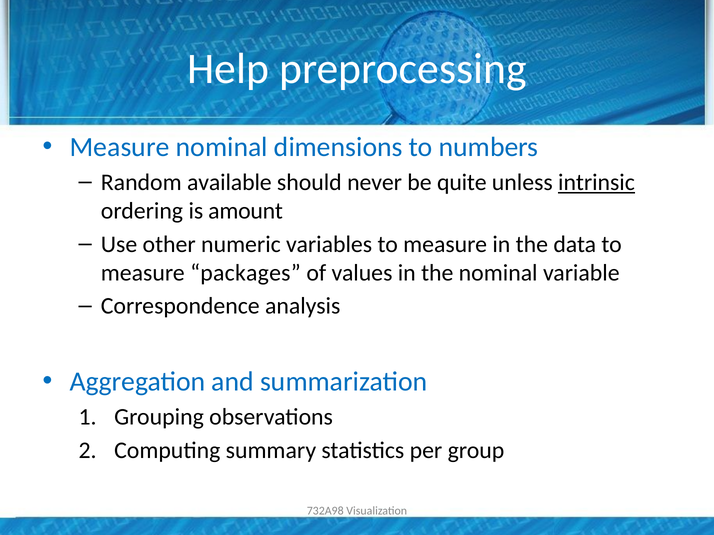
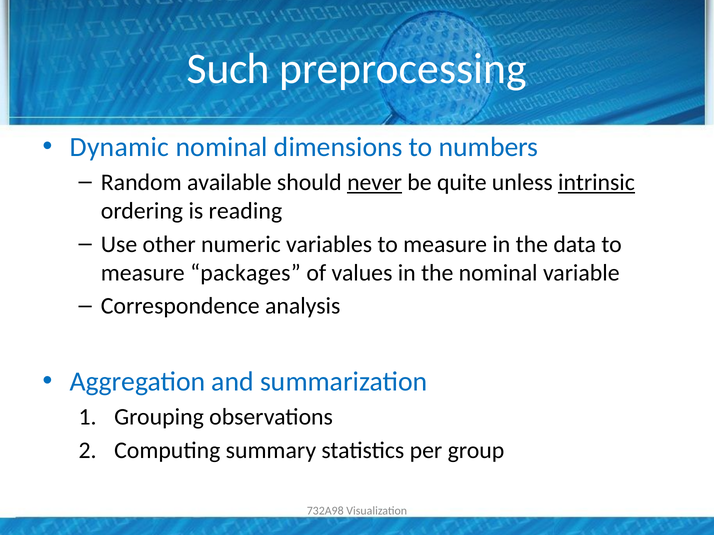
Help: Help -> Such (228, 69)
Measure: Measure -> Dynamic (119, 147)
never underline: none -> present (375, 183)
amount: amount -> reading (245, 211)
